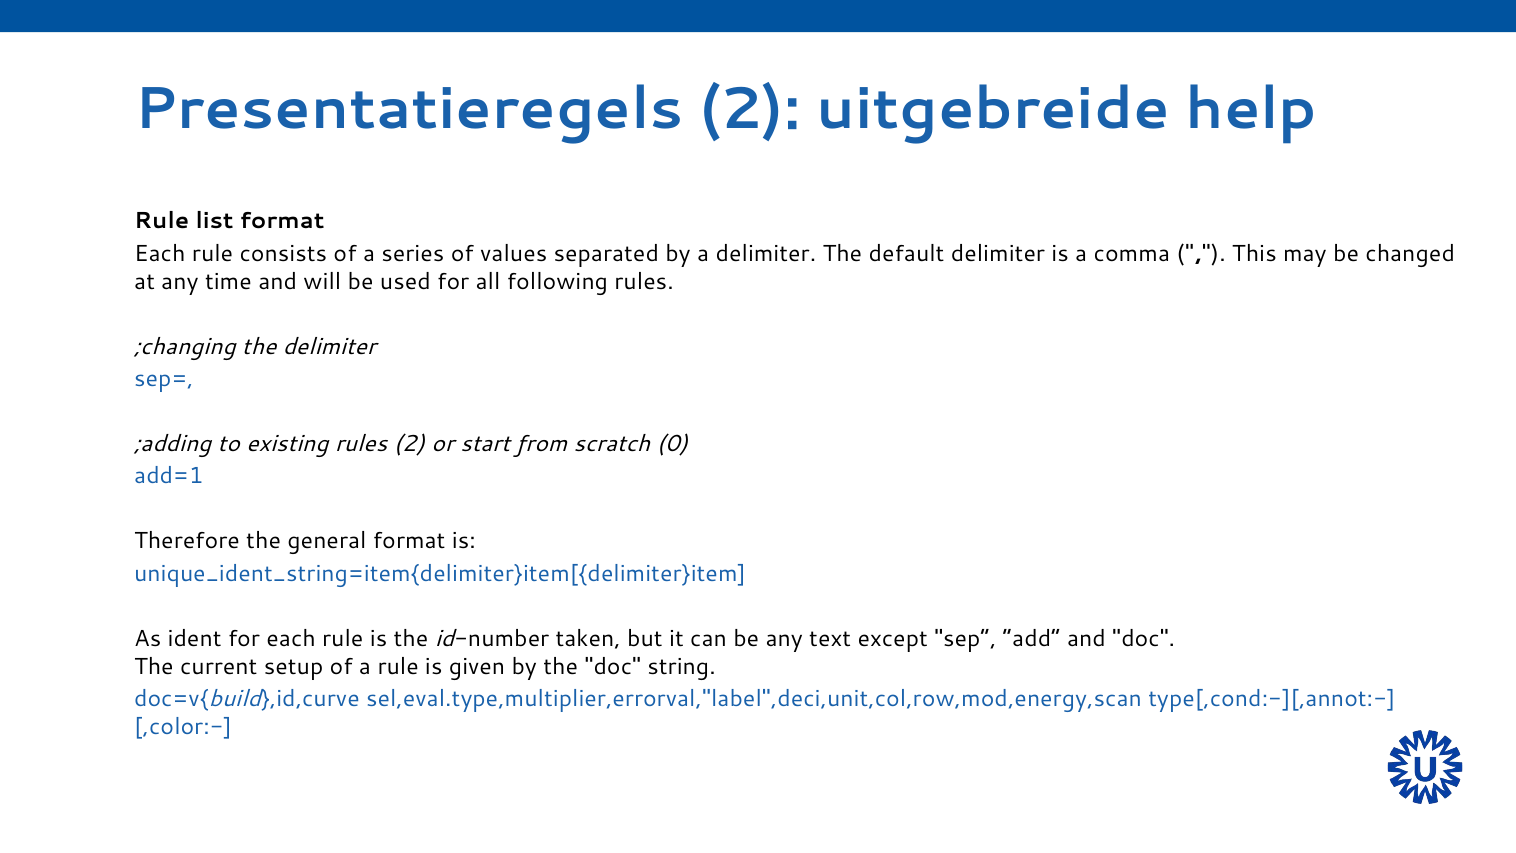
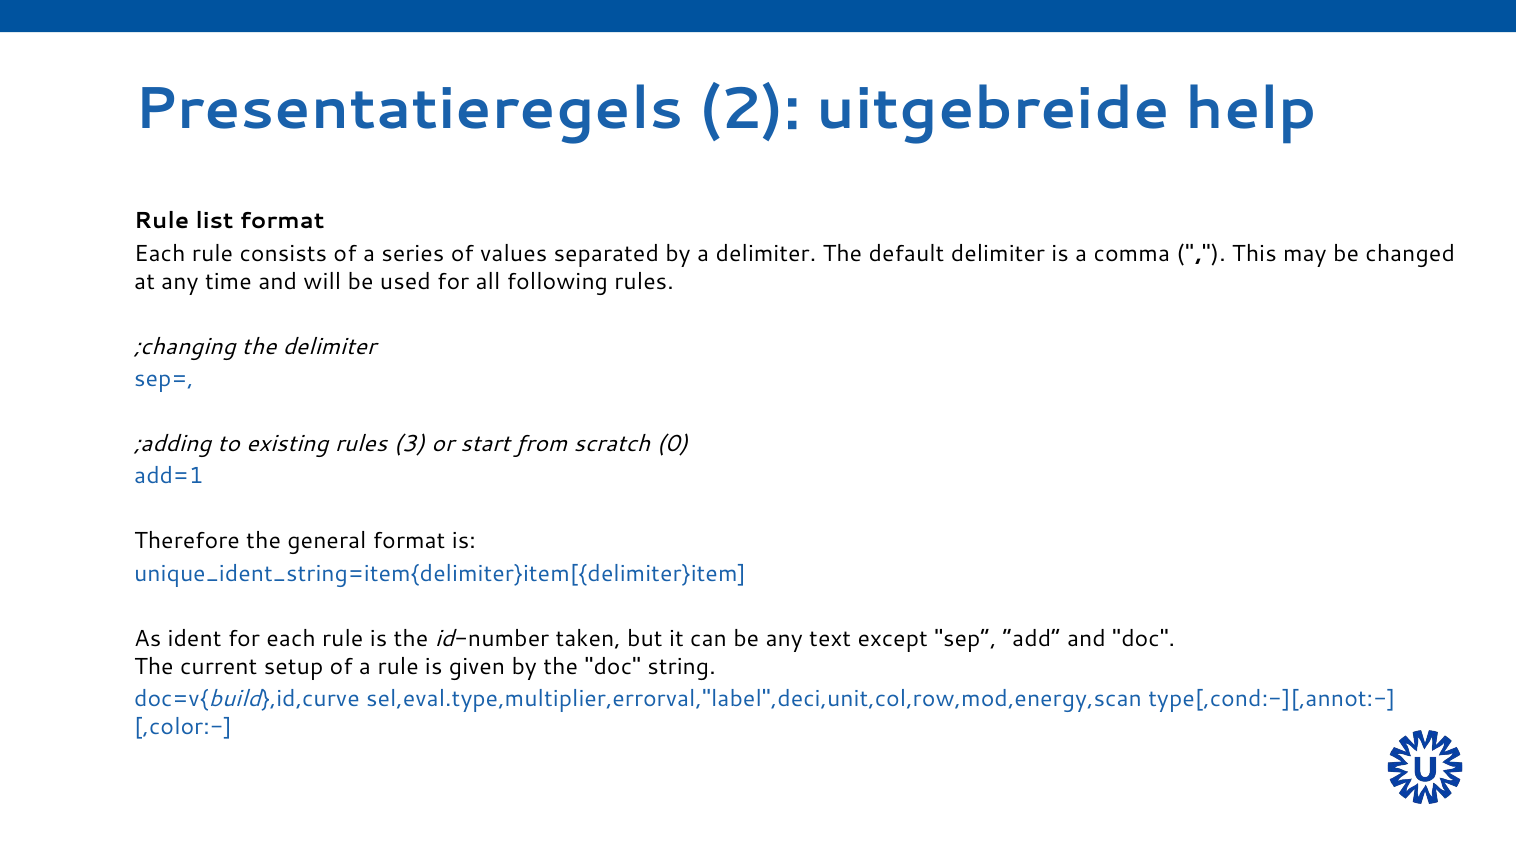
rules 2: 2 -> 3 (409, 444)
